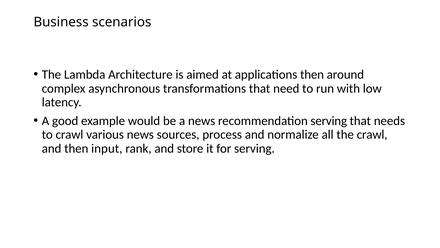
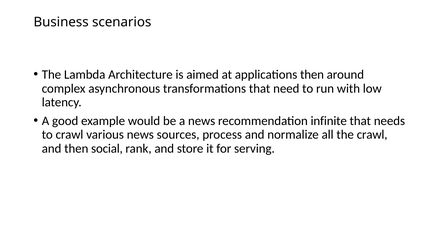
recommendation serving: serving -> infinite (329, 121)
input: input -> social (107, 148)
